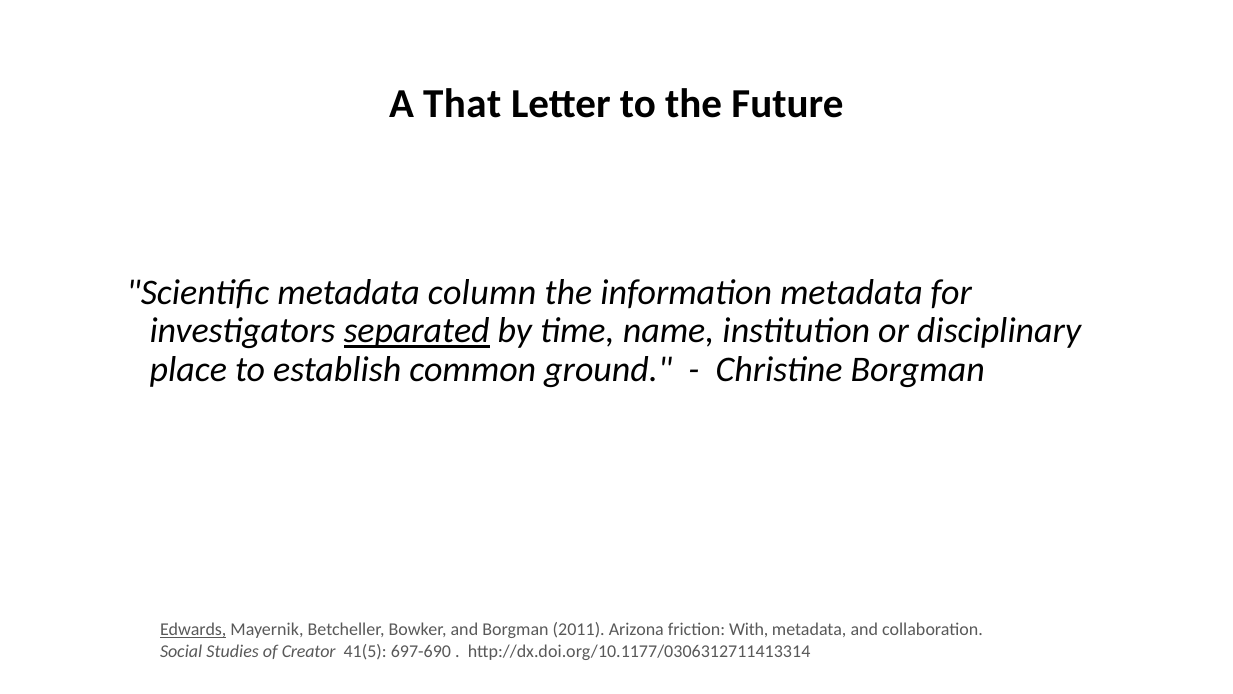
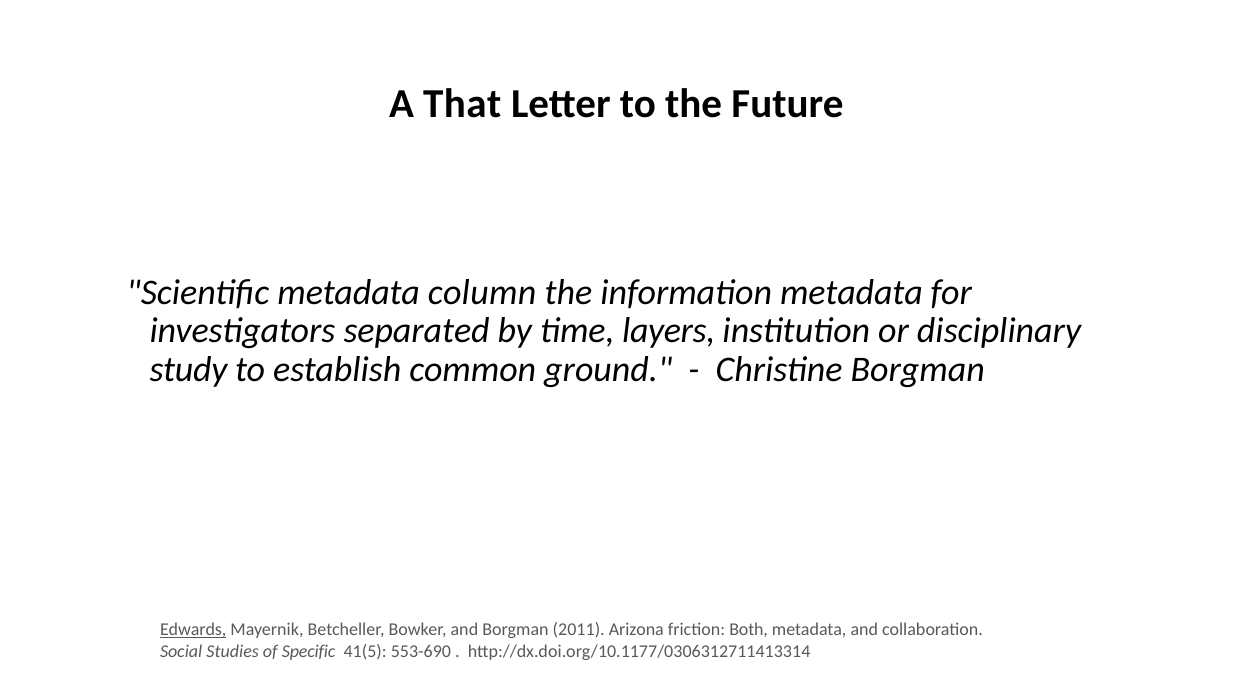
separated underline: present -> none (417, 331)
name: name -> layers (669, 331)
place: place -> study (188, 370)
With: With -> Both (749, 629)
Creator: Creator -> Specific (309, 651)
697-690: 697-690 -> 553-690 (421, 651)
